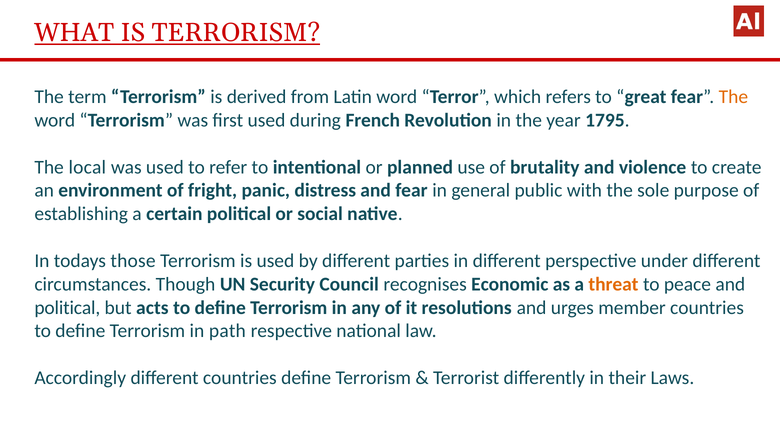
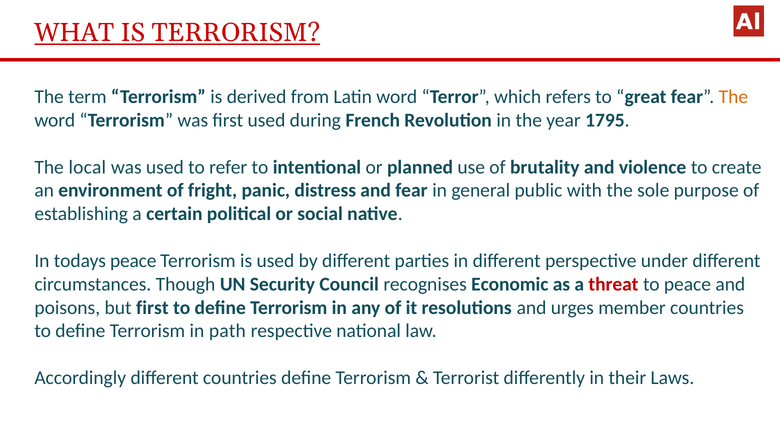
todays those: those -> peace (133, 261)
threat colour: orange -> red (613, 284)
political: political -> poisons (67, 307)
but acts: acts -> first (152, 307)
